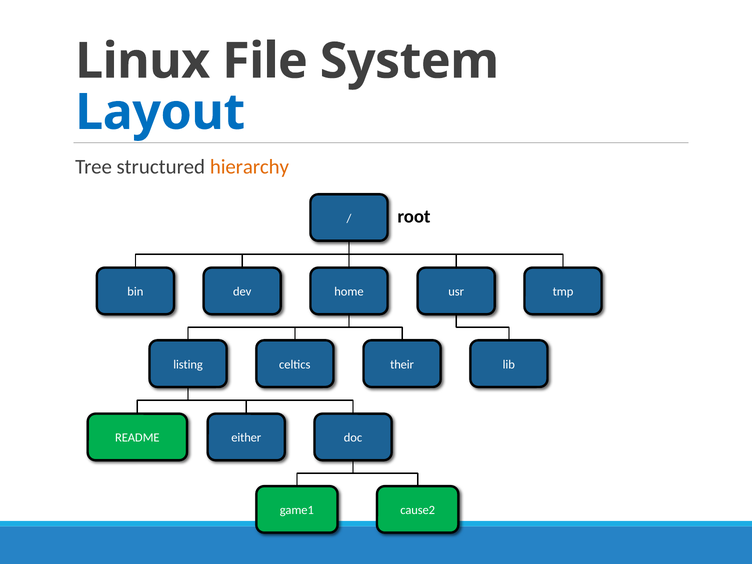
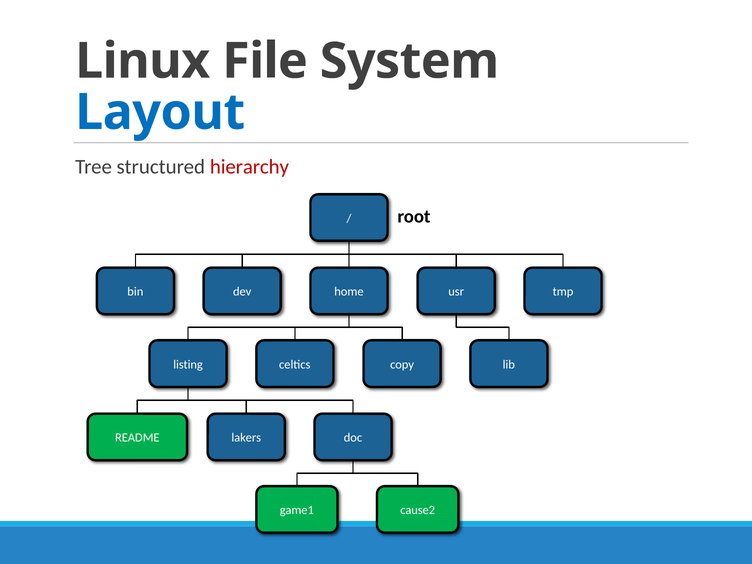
hierarchy colour: orange -> red (249, 167)
their: their -> copy (402, 364)
either: either -> lakers (246, 438)
